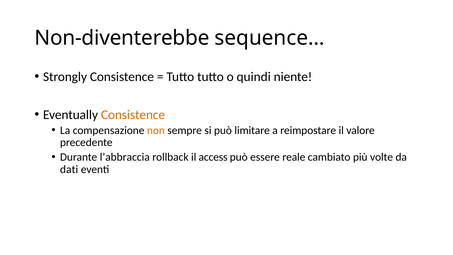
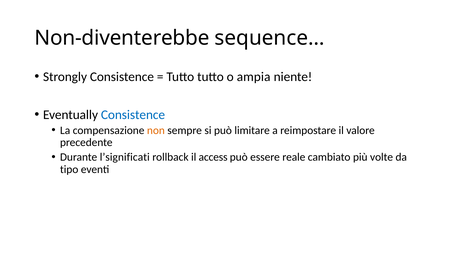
quindi: quindi -> ampia (254, 77)
Consistence colour: orange -> blue (133, 115)
l’abbraccia: l’abbraccia -> l’significati (125, 157)
dati: dati -> tipo (69, 169)
